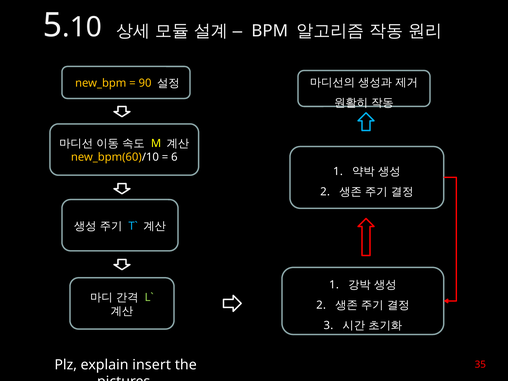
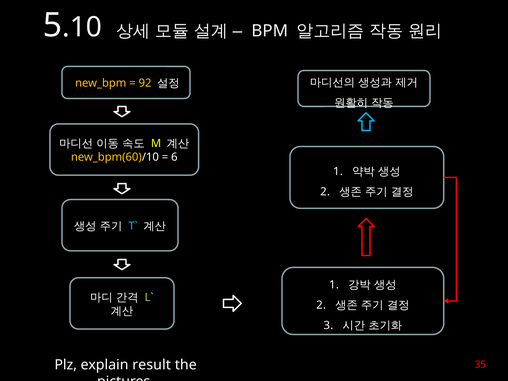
90: 90 -> 92 (145, 83)
insert: insert -> result (152, 365)
